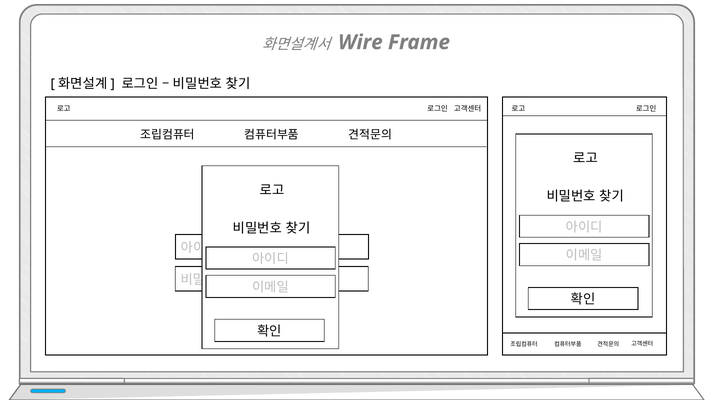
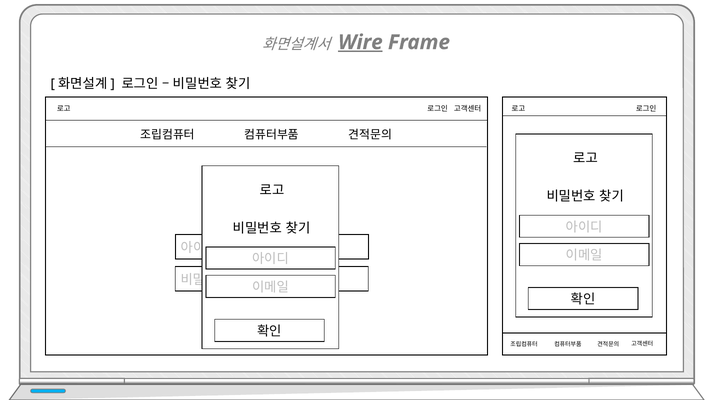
Wire underline: none -> present (360, 42)
